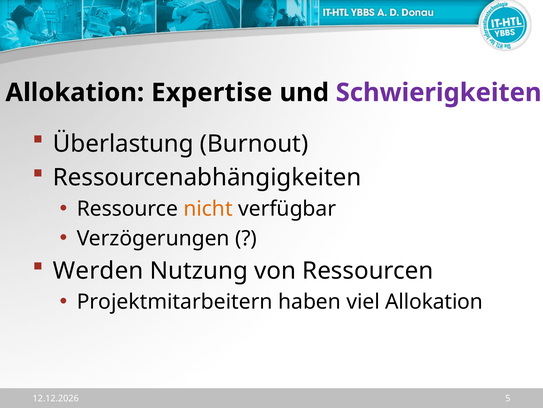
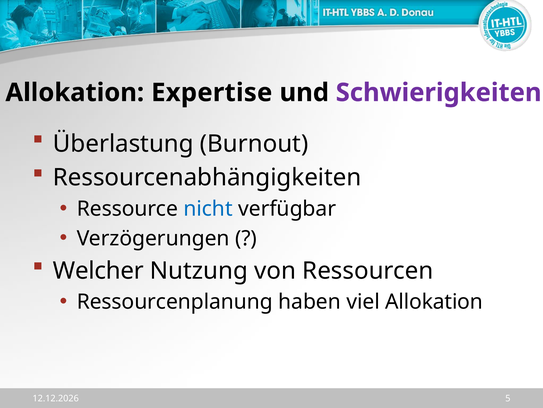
nicht colour: orange -> blue (208, 208)
Werden: Werden -> Welcher (98, 270)
Projektmitarbeitern: Projektmitarbeitern -> Ressourcenplanung (175, 301)
